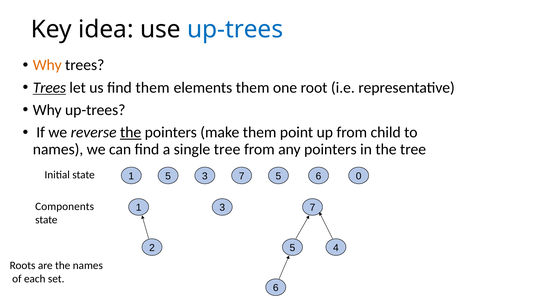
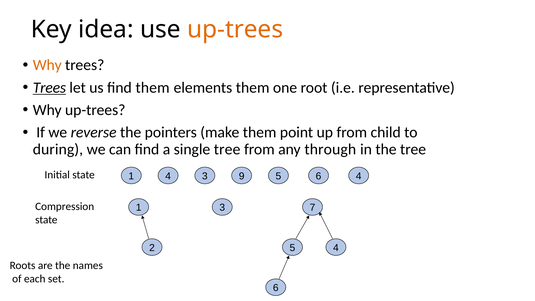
up-trees colour: blue -> orange (235, 29)
the underline: present -> none (131, 132)
names: names -> during (58, 149)
any pointers: pointers -> through (330, 149)
1 5: 5 -> 4 (168, 176)
3 7: 7 -> 9 (242, 176)
6 0: 0 -> 4 (359, 176)
Components: Components -> Compression (65, 206)
